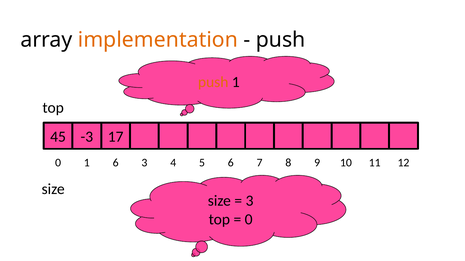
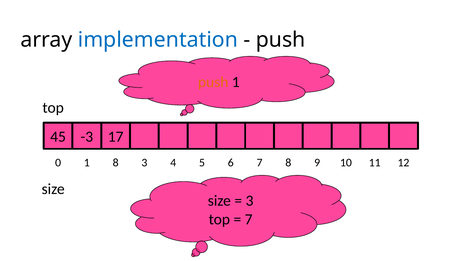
implementation colour: orange -> blue (158, 40)
1 6: 6 -> 8 (116, 163)
0: 0 -> 7 (249, 220)
